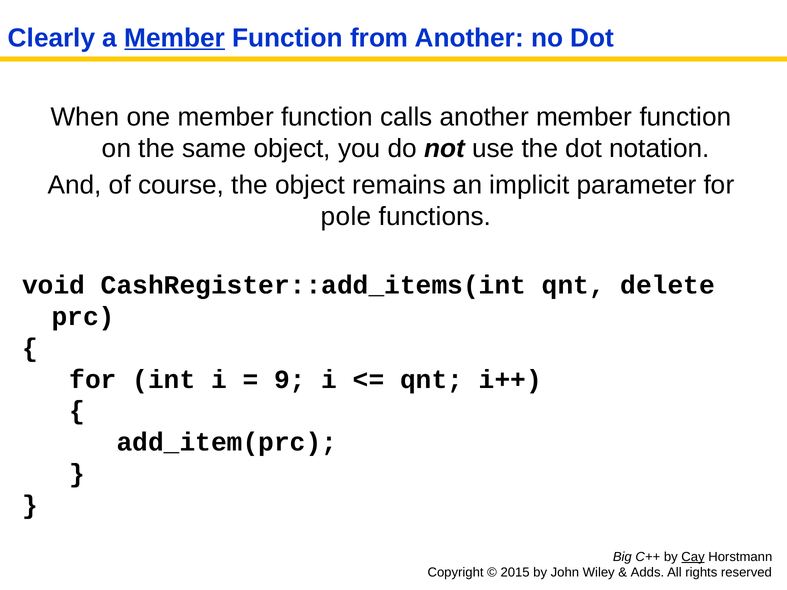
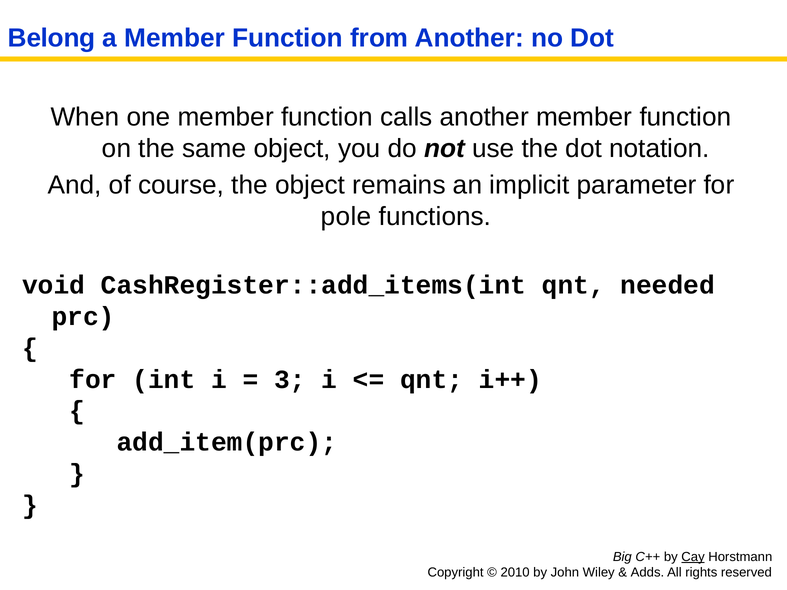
Clearly: Clearly -> Belong (52, 38)
Member underline: present -> none (175, 38)
delete: delete -> needed (668, 285)
9: 9 -> 3 (290, 380)
2015: 2015 -> 2010 (515, 573)
